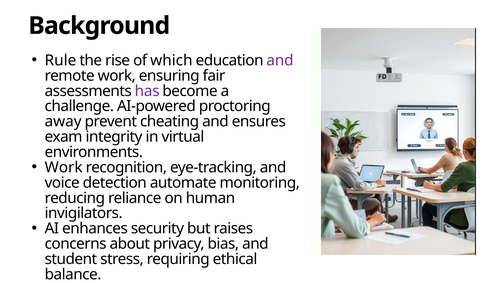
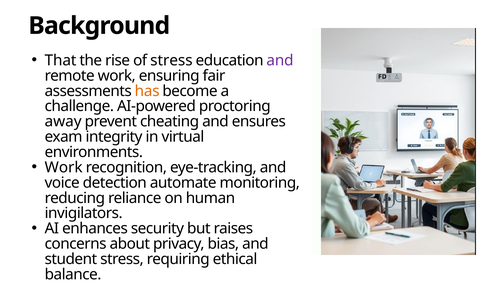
Rule: Rule -> That (61, 61)
of which: which -> stress (171, 61)
has colour: purple -> orange (147, 91)
